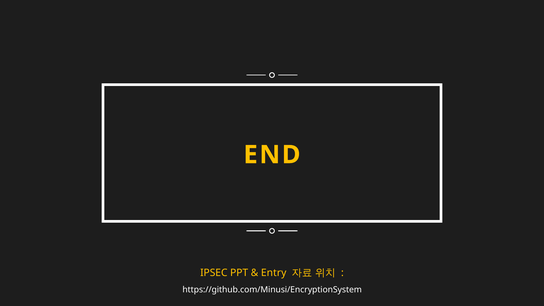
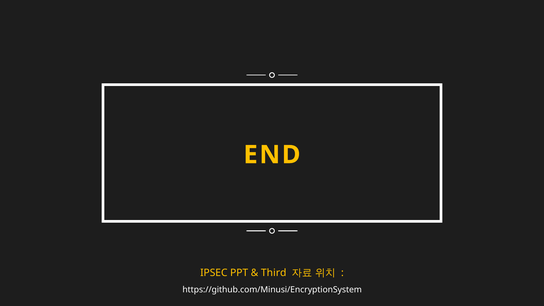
Entry: Entry -> Third (274, 273)
